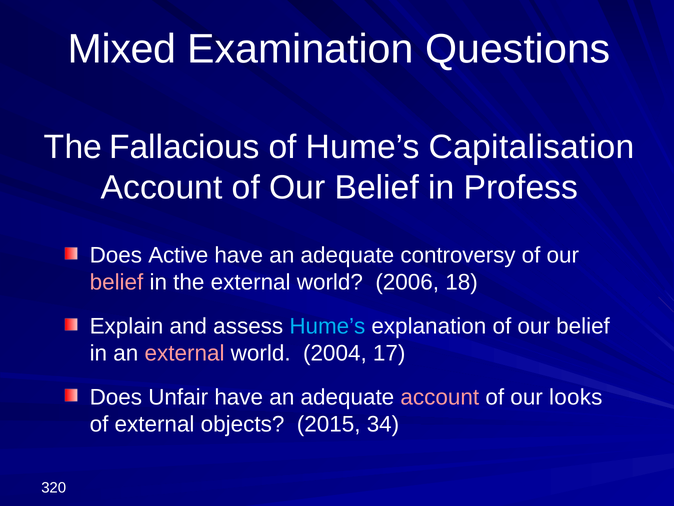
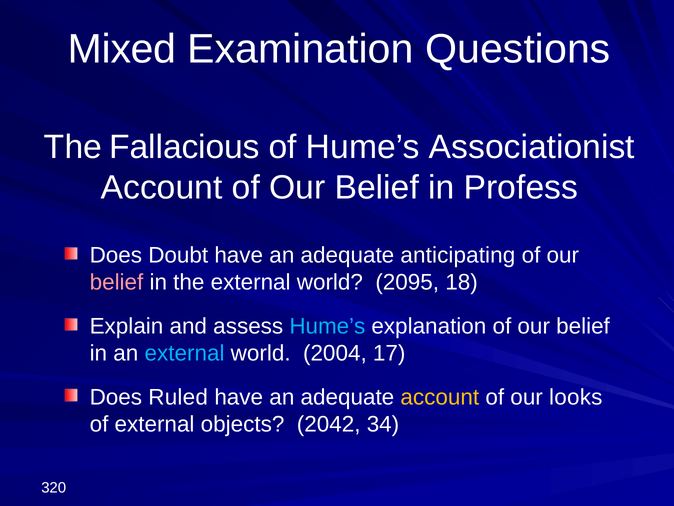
Capitalisation: Capitalisation -> Associationist (532, 147)
Active: Active -> Doubt (178, 255)
controversy: controversy -> anticipating (458, 255)
2006: 2006 -> 2095 (407, 282)
external colour: pink -> light blue (185, 353)
Unfair: Unfair -> Ruled (178, 397)
account colour: pink -> yellow (440, 397)
2015: 2015 -> 2042 (329, 424)
